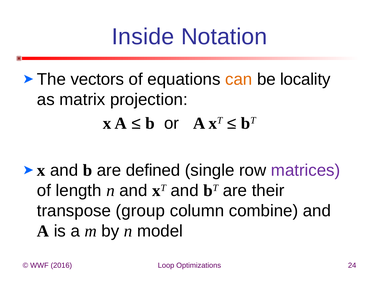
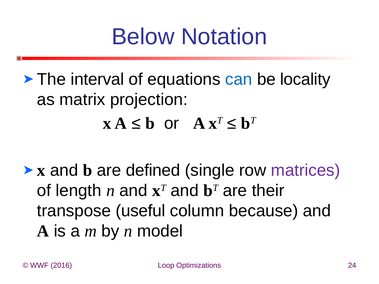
Inside: Inside -> Below (143, 37)
vectors: vectors -> interval (97, 80)
can colour: orange -> blue (239, 80)
group: group -> useful (140, 211)
combine: combine -> because (264, 211)
